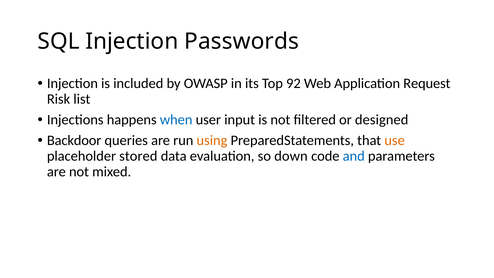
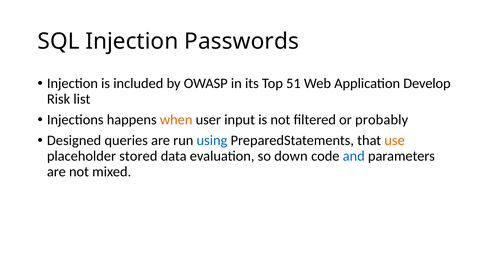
92: 92 -> 51 (293, 84)
Request: Request -> Develop (427, 84)
when colour: blue -> orange (176, 120)
designed: designed -> probably (382, 120)
Backdoor: Backdoor -> Designed (74, 141)
using colour: orange -> blue (212, 141)
